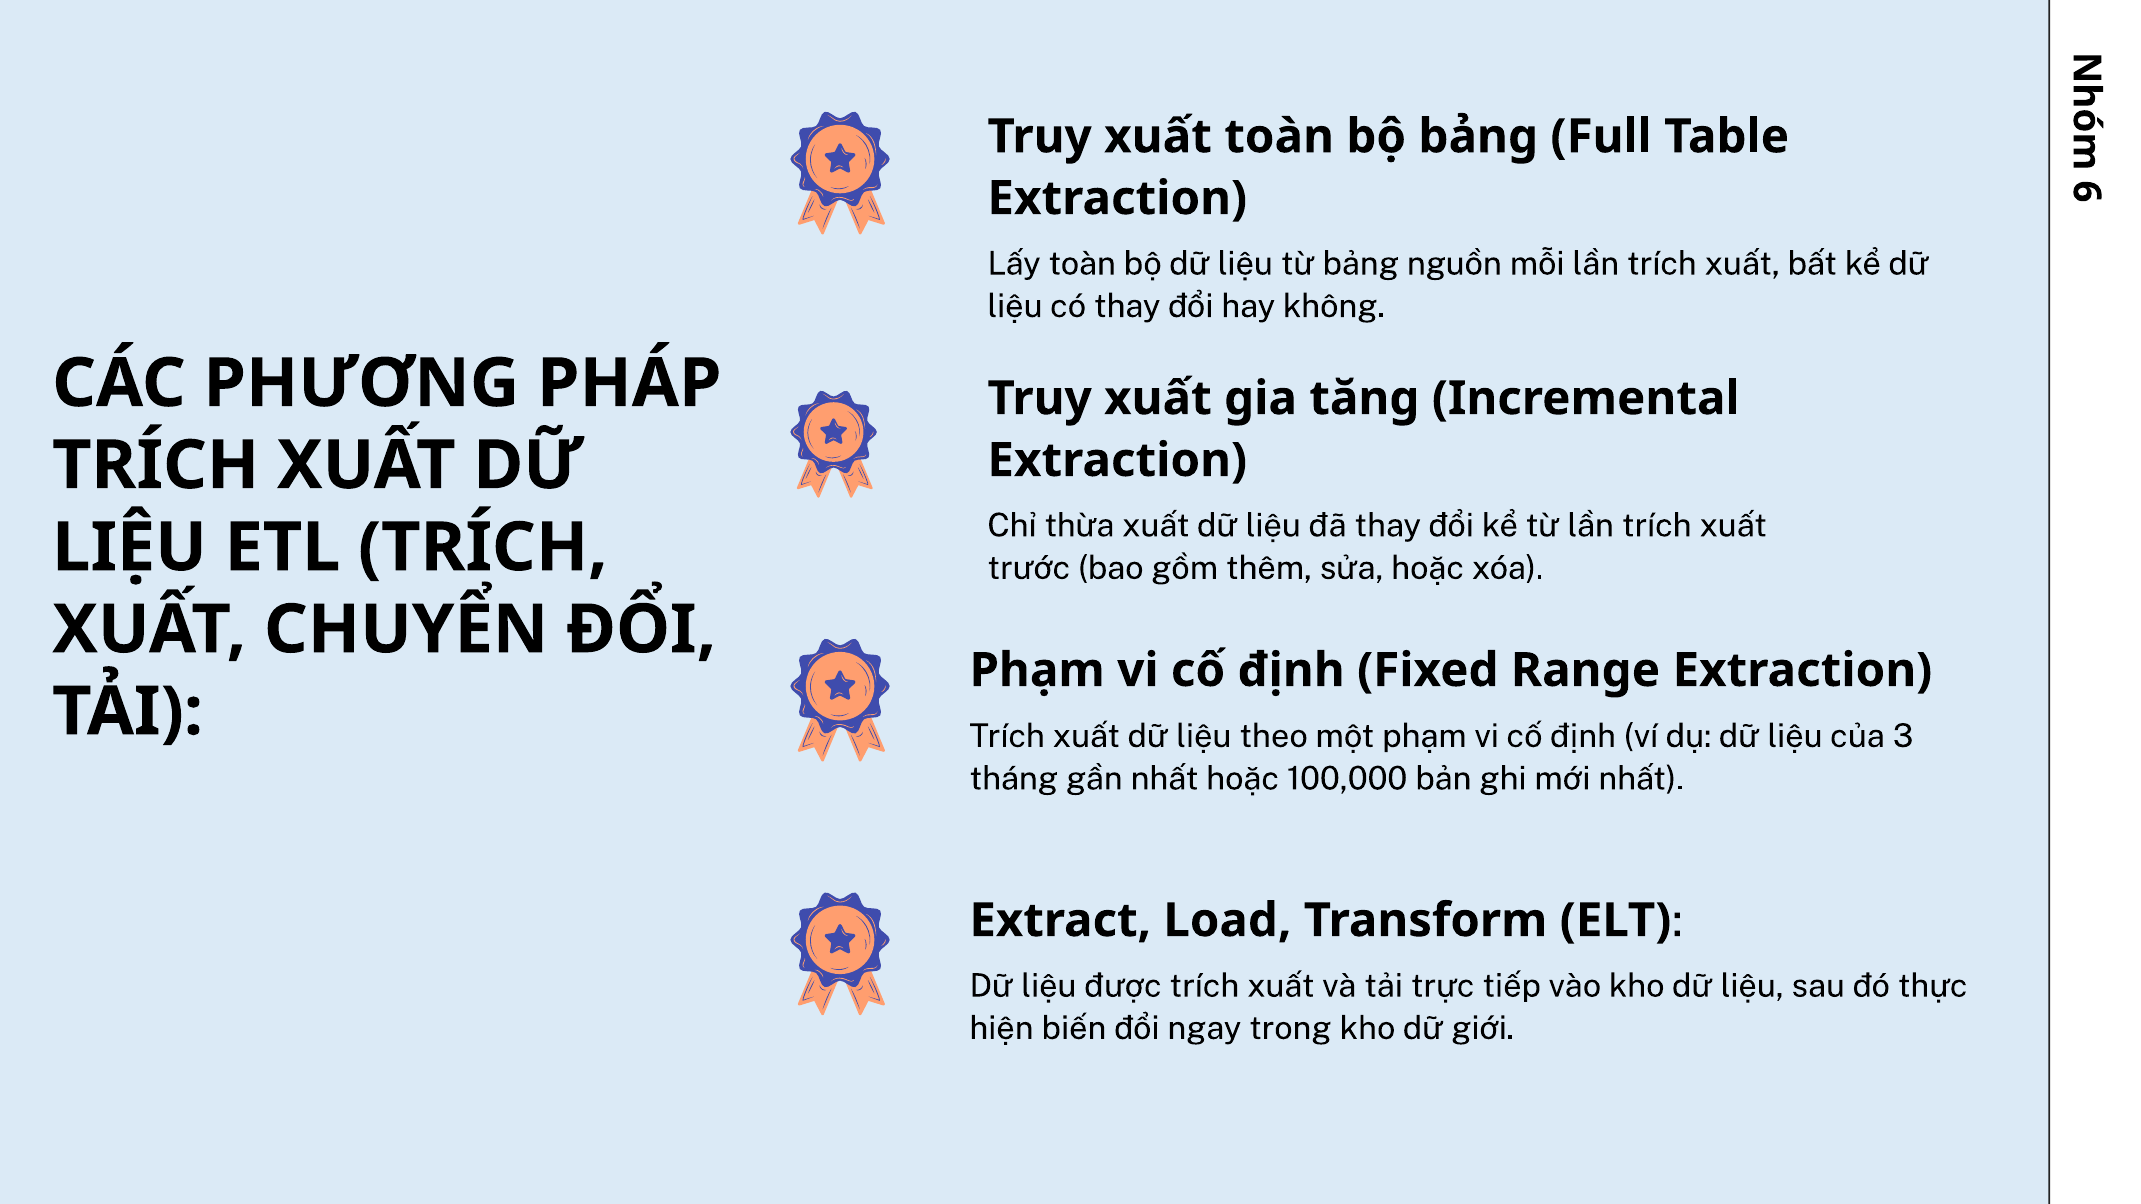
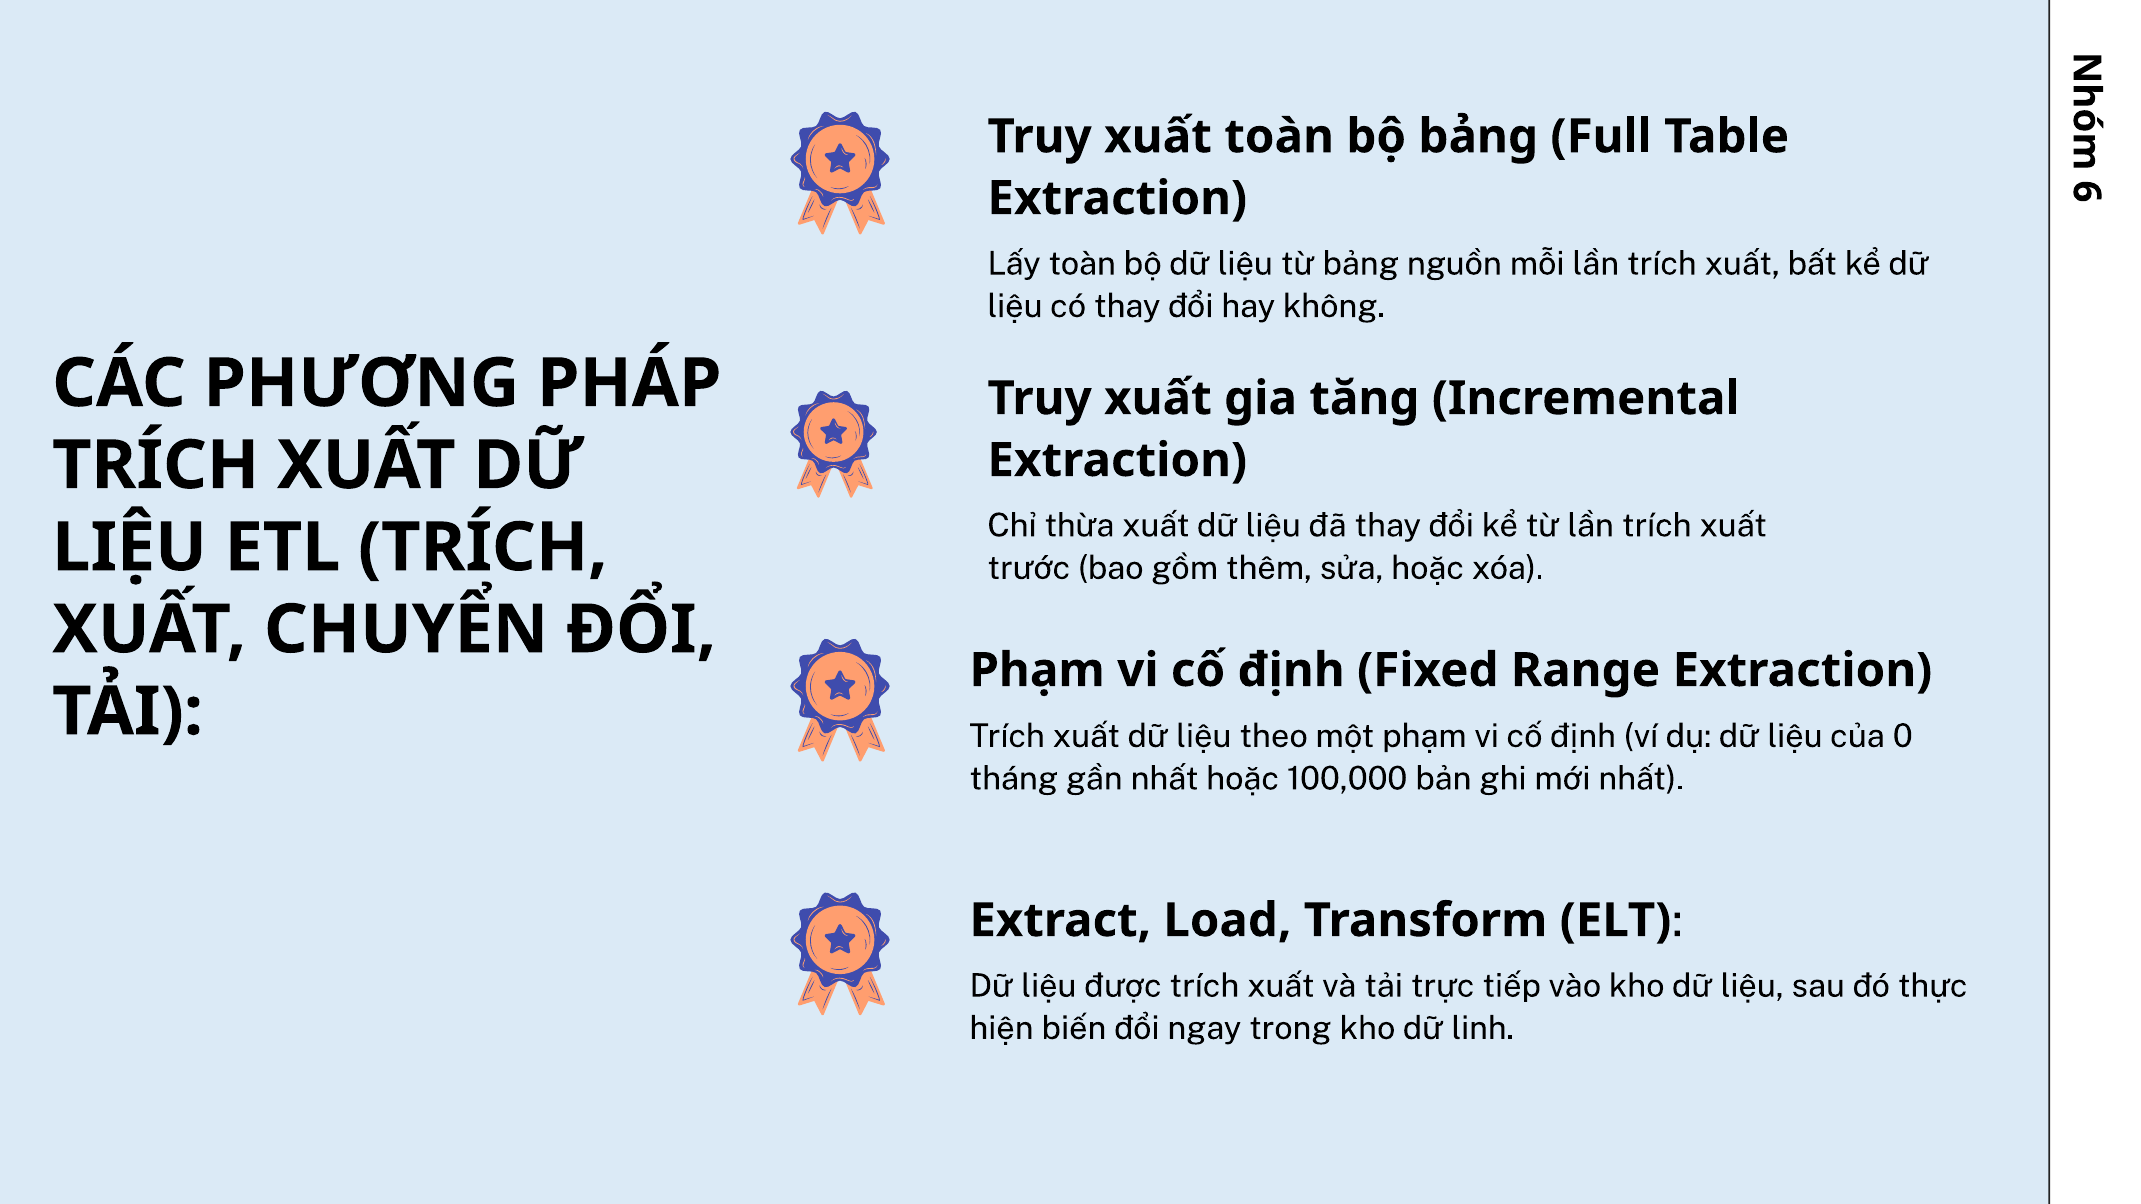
3: 3 -> 0 (1903, 736)
giới: giới -> linh (1483, 1029)
